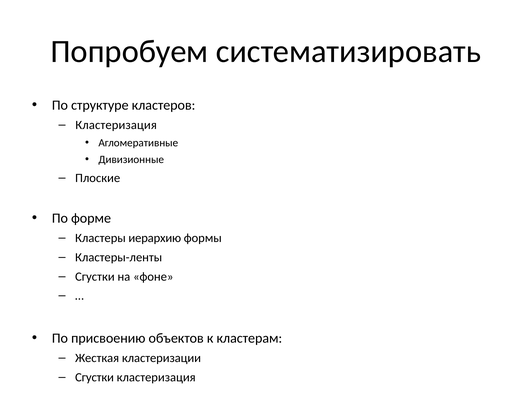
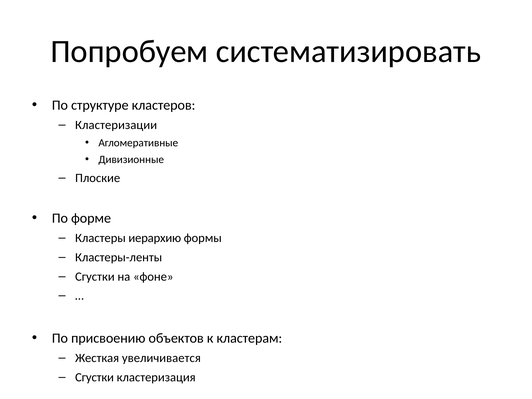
Кластеризация: Кластеризация -> Кластеризации (116, 125)
кластеризации: кластеризации -> увеличивается (161, 358)
